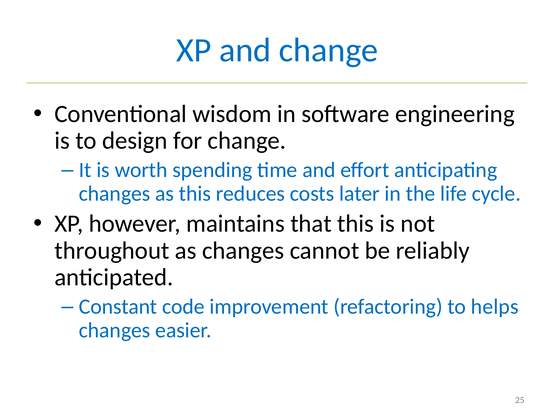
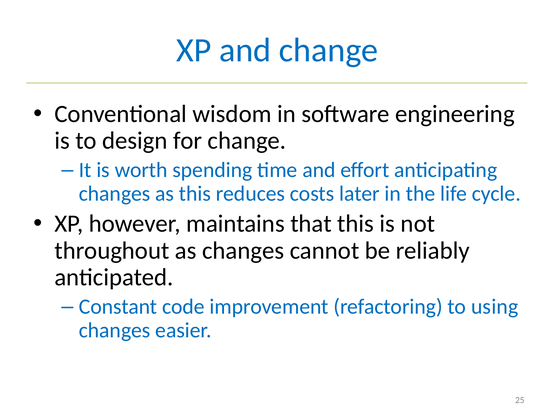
helps: helps -> using (495, 306)
